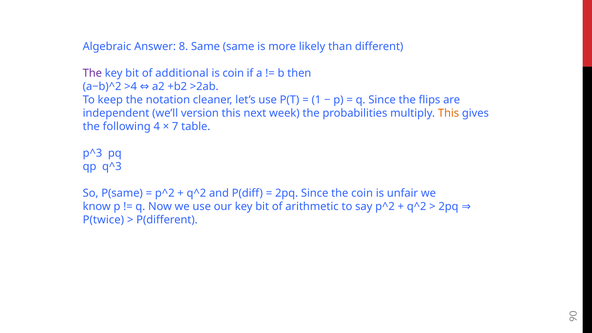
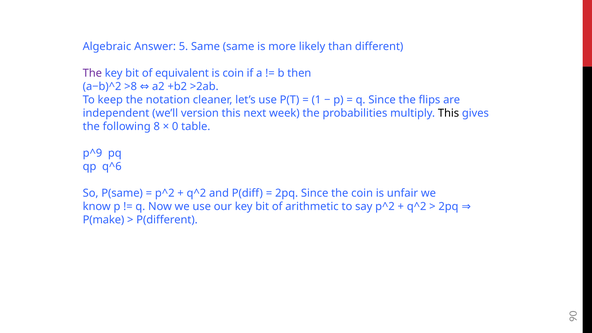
8: 8 -> 5 (183, 47)
additional: additional -> equivalent (182, 73)
>4: >4 -> >8 (131, 86)
This colour: orange -> black (449, 113)
4: 4 -> 8 (157, 126)
7: 7 -> 0 (175, 126)
p^3: p^3 -> p^9 (92, 153)
q^3: q^3 -> q^6 (112, 166)
P(twice: P(twice -> P(make (103, 220)
